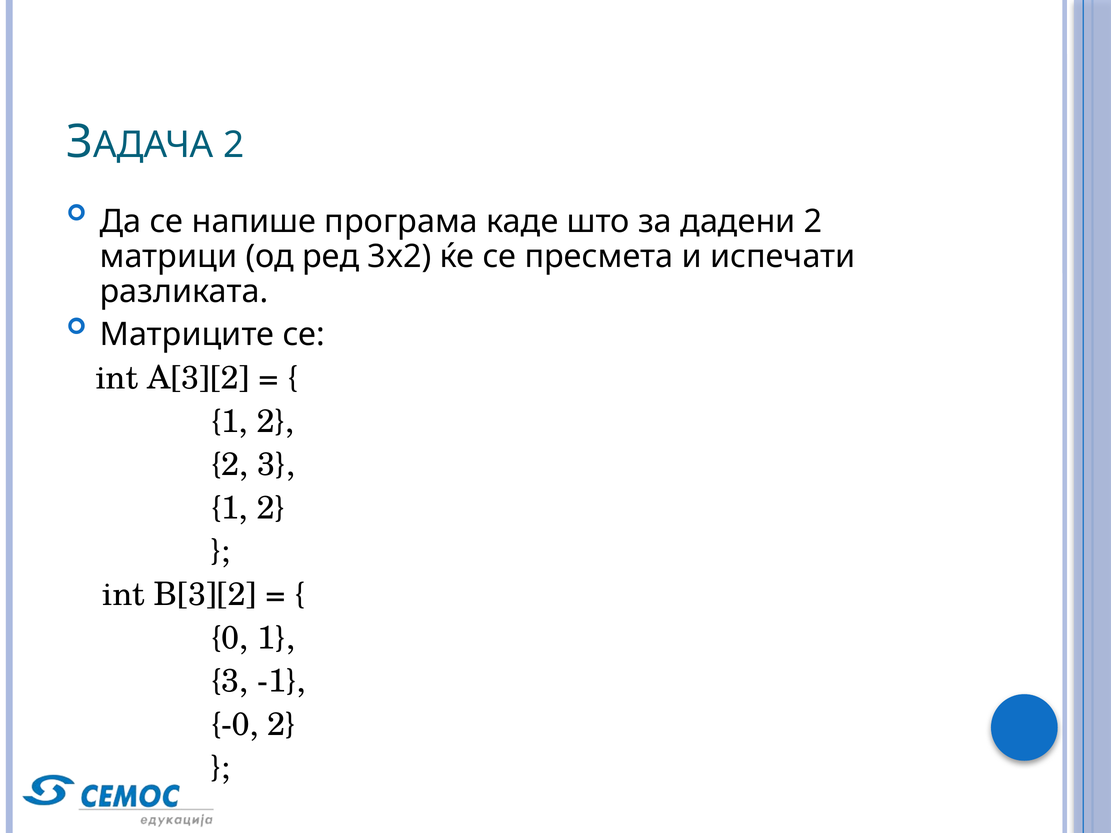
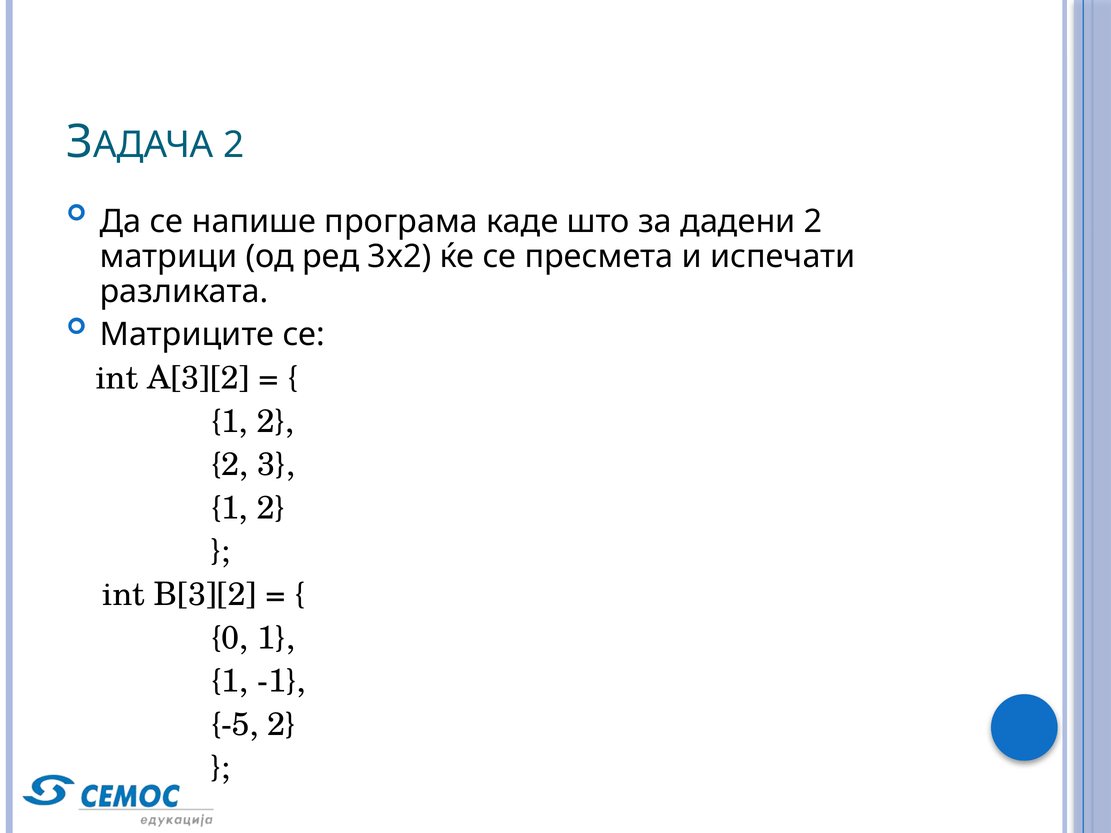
3: 3 -> 1 (229, 681)
-0: -0 -> -5 (235, 725)
